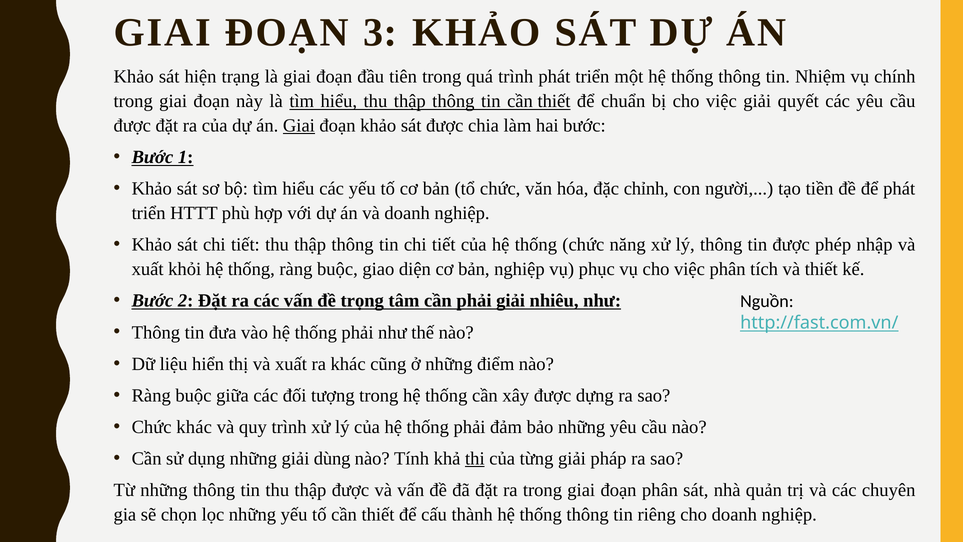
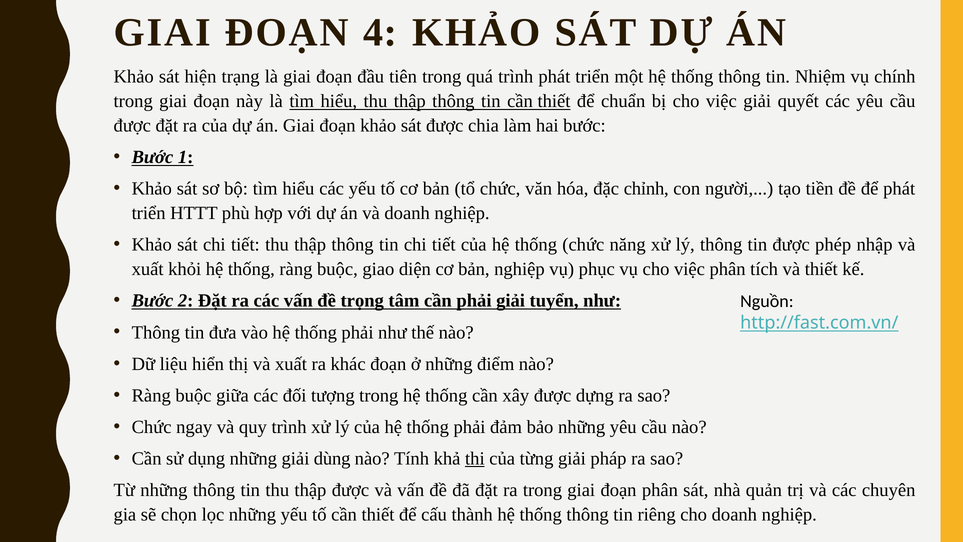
3: 3 -> 4 (380, 33)
Giai underline: present -> none (299, 125)
nhiêu: nhiêu -> tuyển (554, 301)
khác cũng: cũng -> đoạn (388, 364)
Chức khác: khác -> ngay (194, 427)
